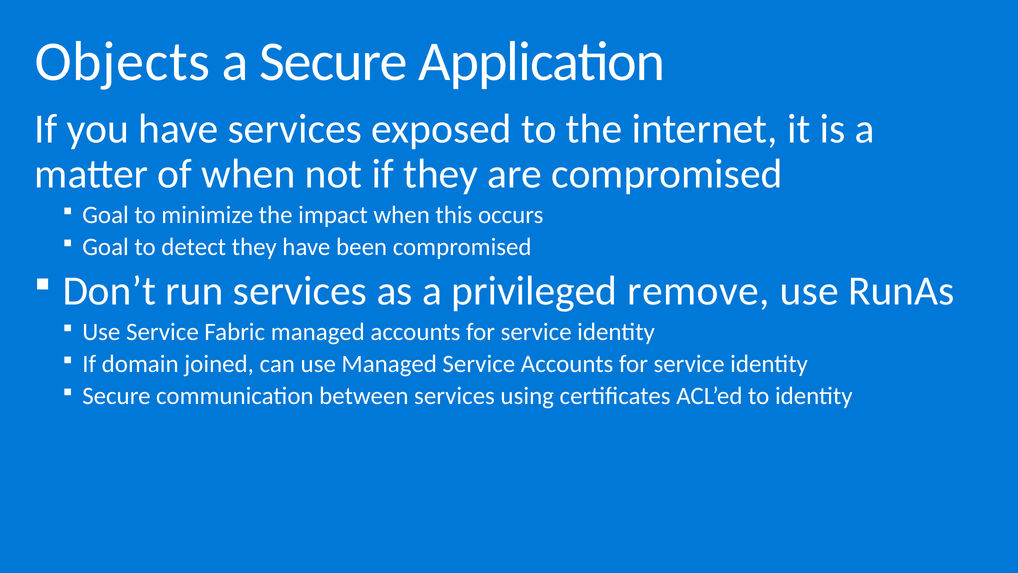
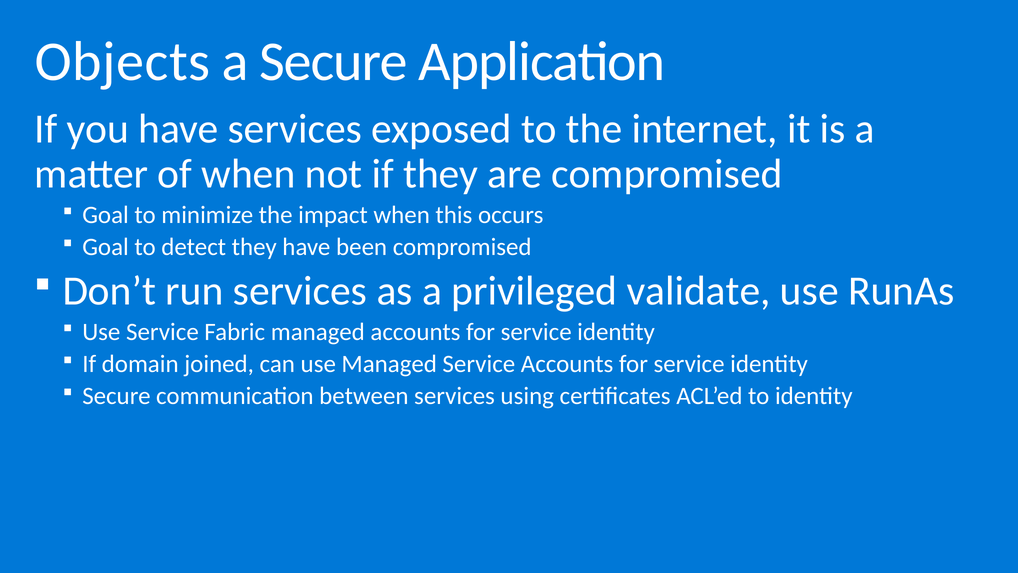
remove: remove -> validate (699, 291)
